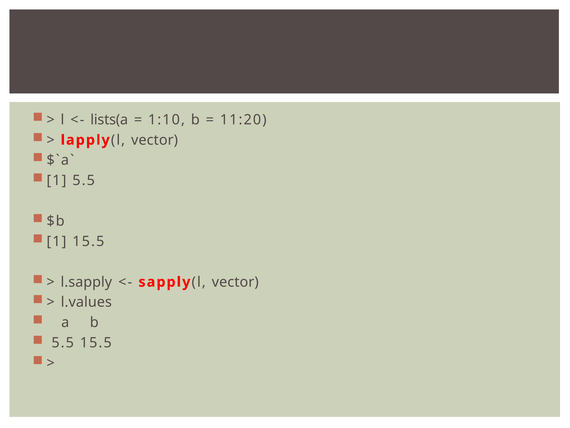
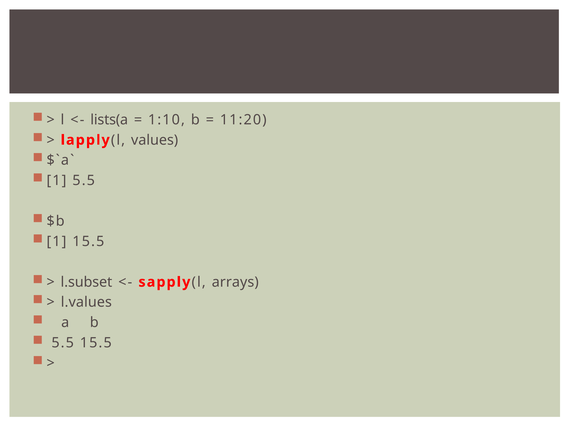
vector: vector -> values (155, 140)
l.sapply: l.sapply -> l.subset (86, 282)
vector: vector -> arrays (235, 282)
